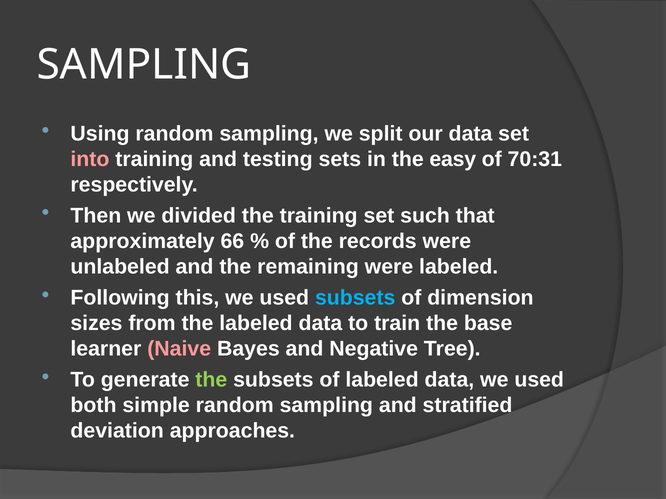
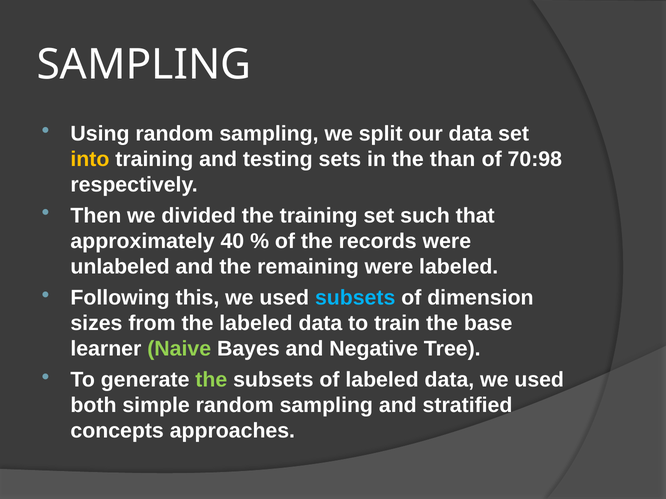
into colour: pink -> yellow (90, 160)
easy: easy -> than (453, 160)
70:31: 70:31 -> 70:98 (535, 160)
66: 66 -> 40 (232, 242)
Naive colour: pink -> light green (179, 349)
deviation: deviation -> concepts (117, 431)
